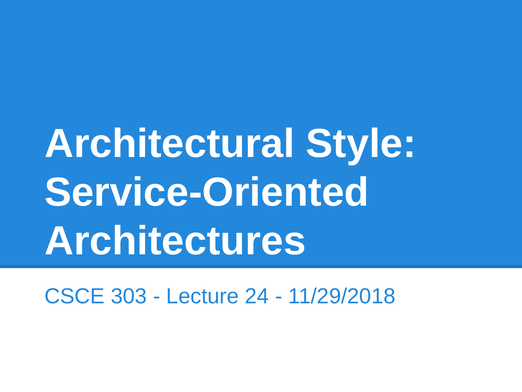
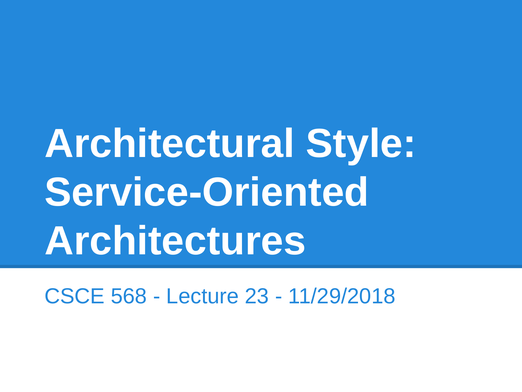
303: 303 -> 568 (129, 296)
24: 24 -> 23 (257, 296)
